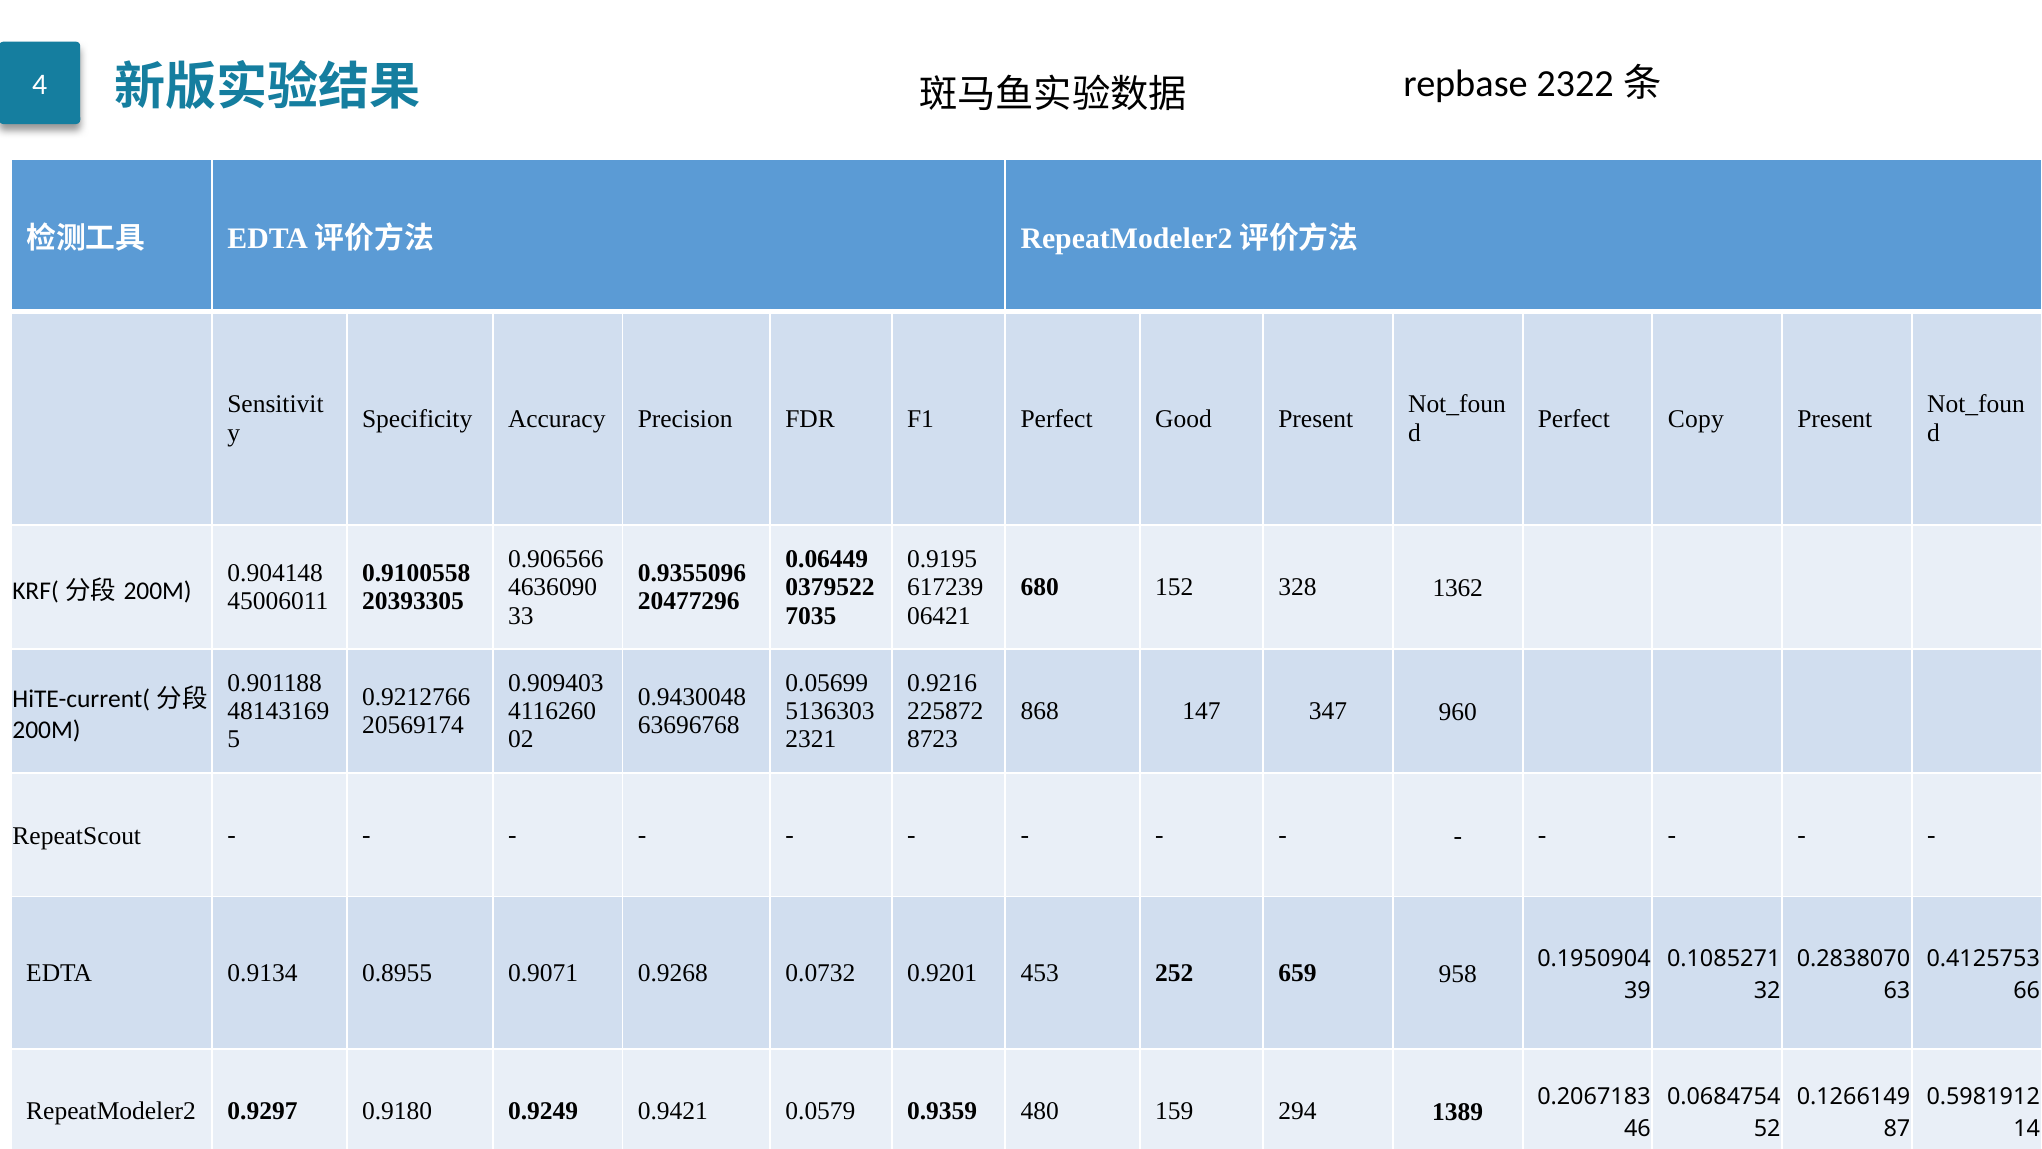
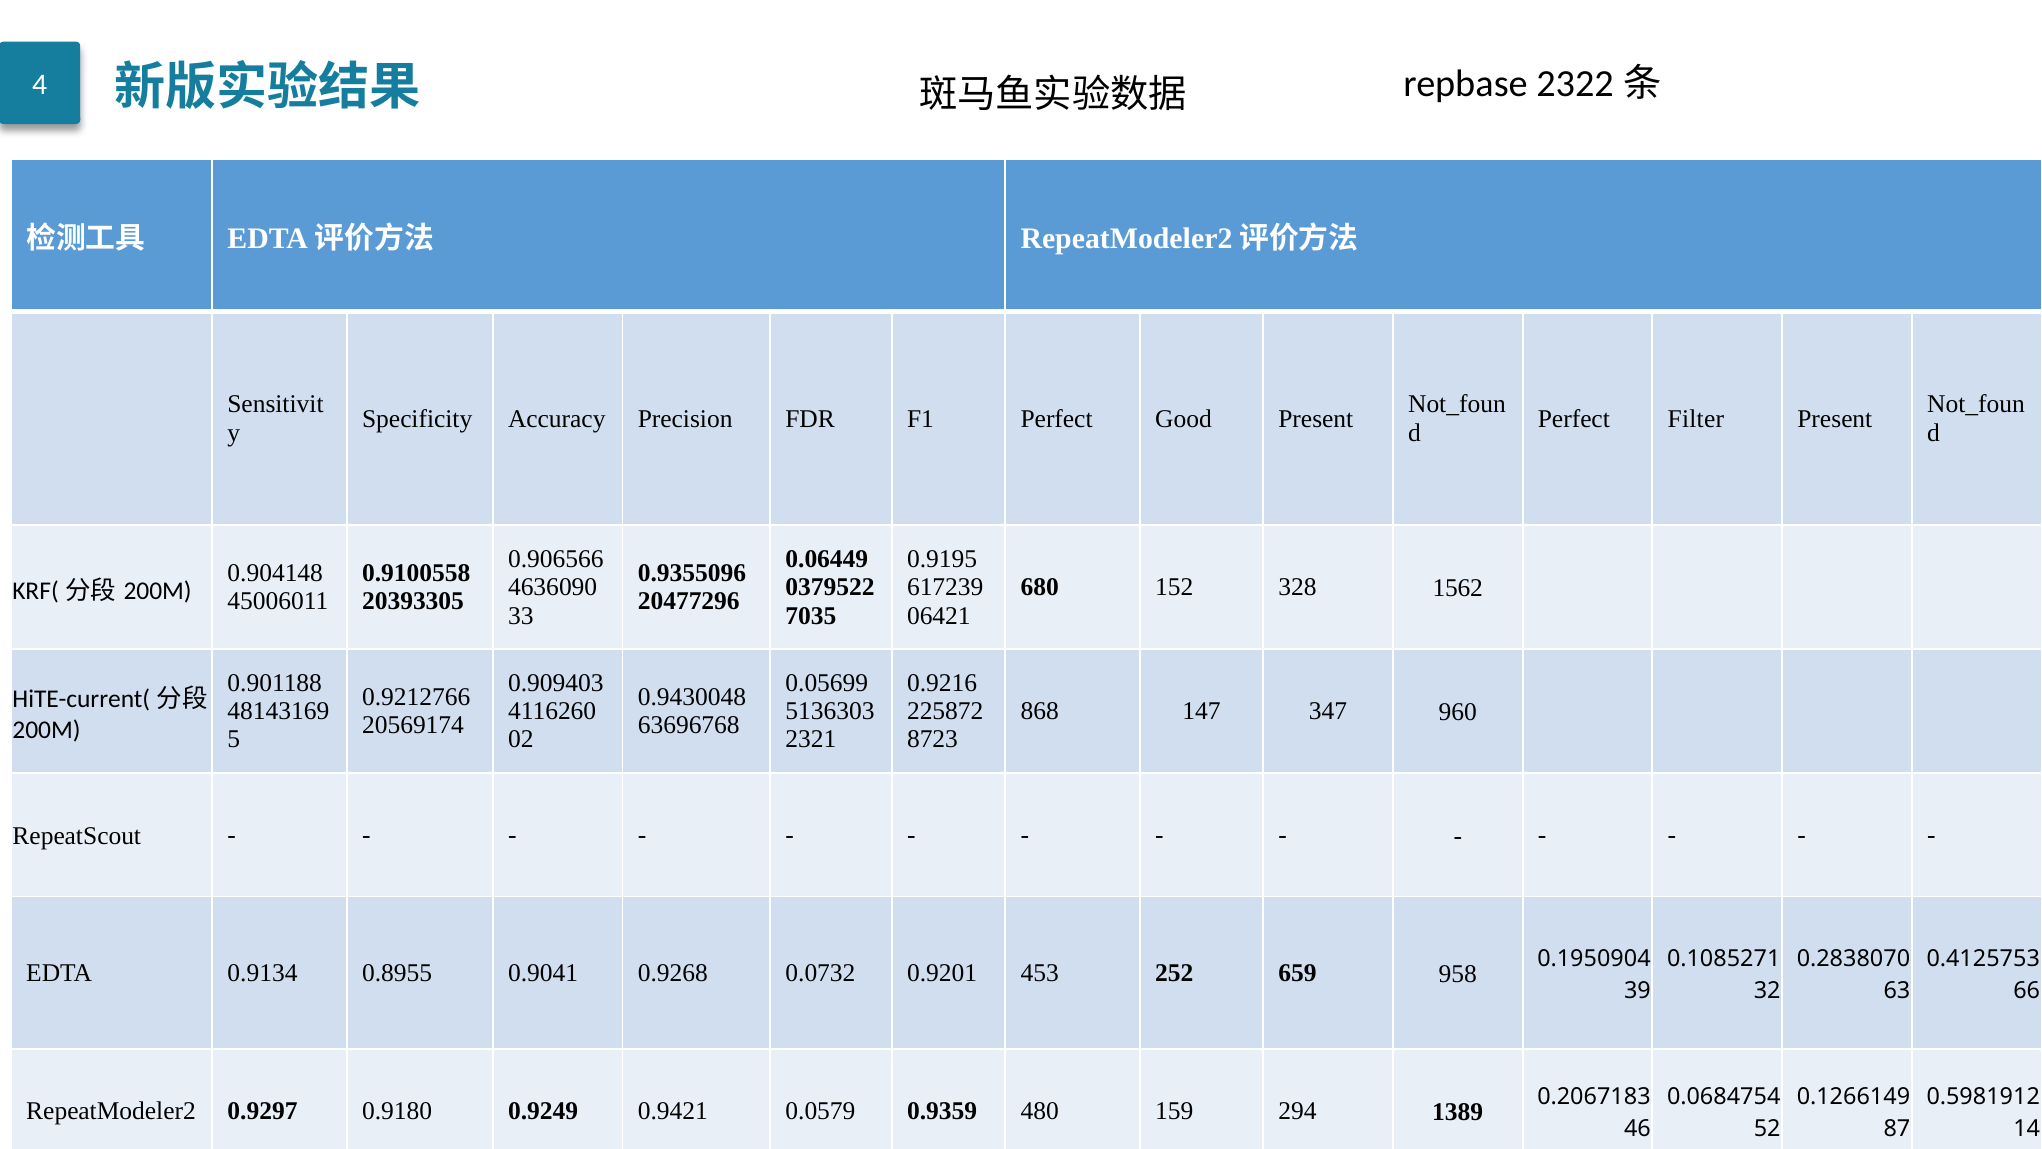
Copy: Copy -> Filter (1696, 418)
1362: 1362 -> 1562 (1458, 588)
0.9071: 0.9071 -> 0.9041 (543, 973)
